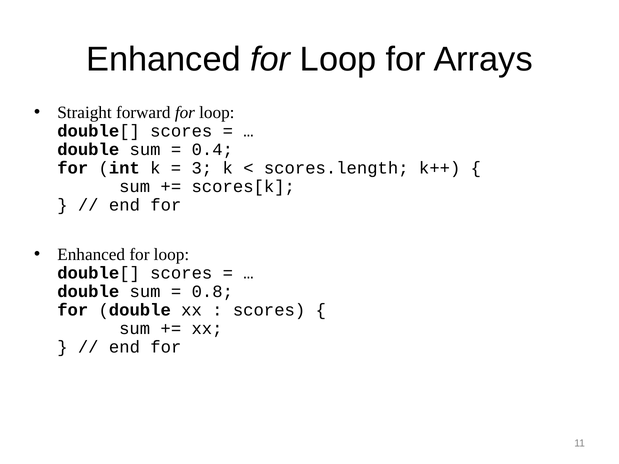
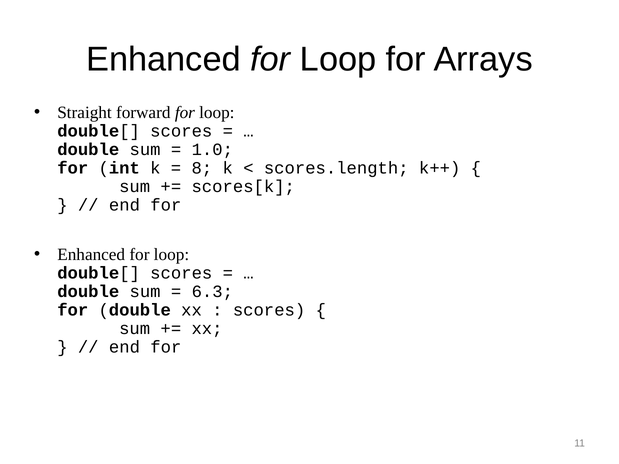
0.4: 0.4 -> 1.0 (212, 150)
3: 3 -> 8 (202, 168)
0.8: 0.8 -> 6.3 (212, 292)
